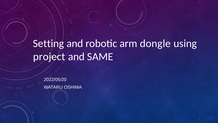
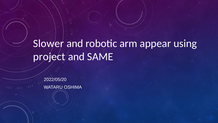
Setting: Setting -> Slower (48, 43)
dongle: dongle -> appear (155, 43)
